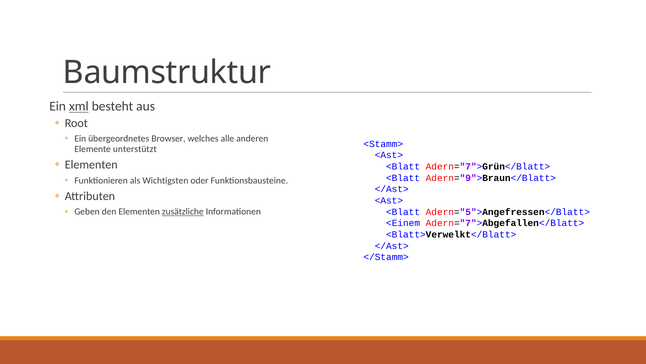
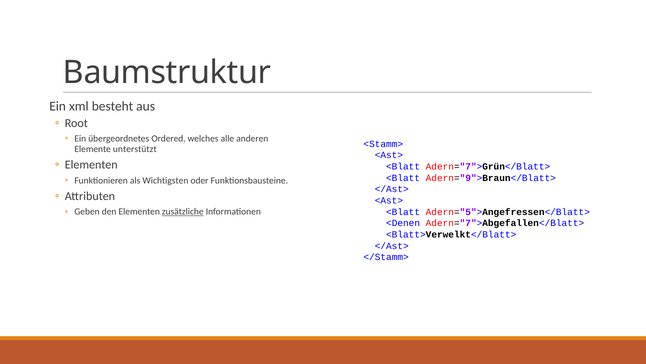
xml underline: present -> none (79, 106)
Browser: Browser -> Ordered (168, 139)
<Einem: <Einem -> <Denen (403, 223)
